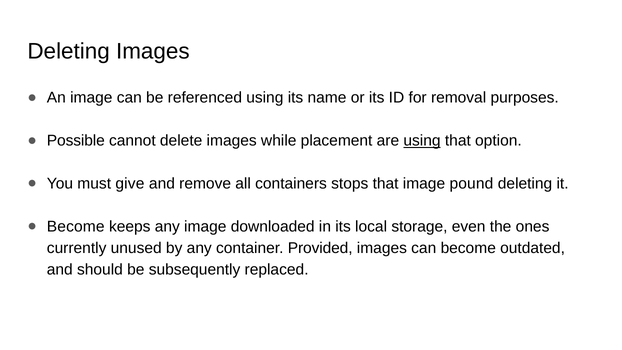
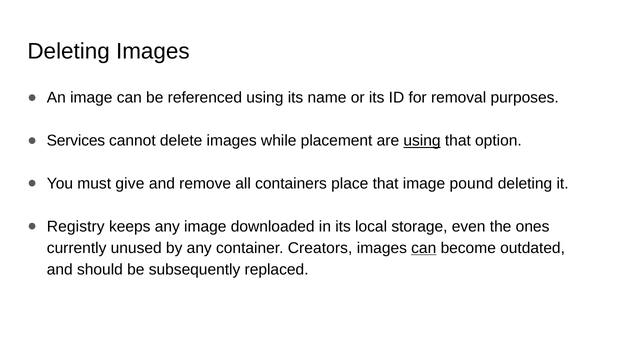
Possible: Possible -> Services (76, 141)
stops: stops -> place (350, 184)
Become: Become -> Registry (76, 227)
Provided: Provided -> Creators (320, 248)
can underline: none -> present (424, 248)
